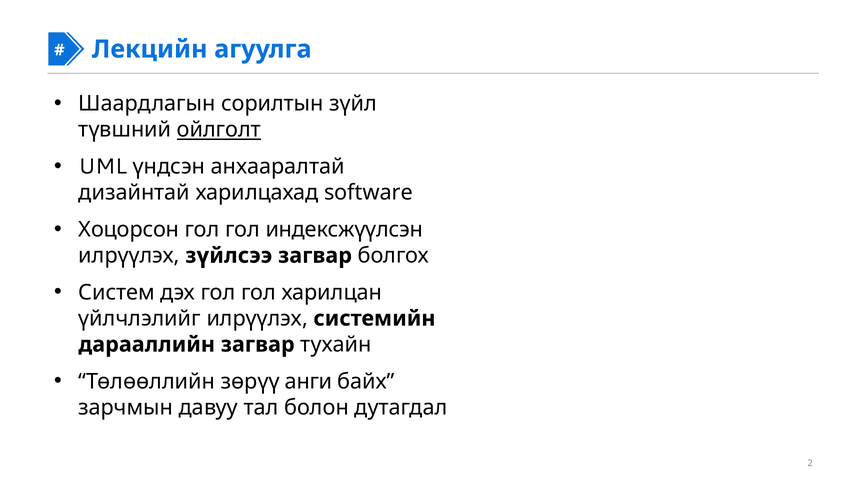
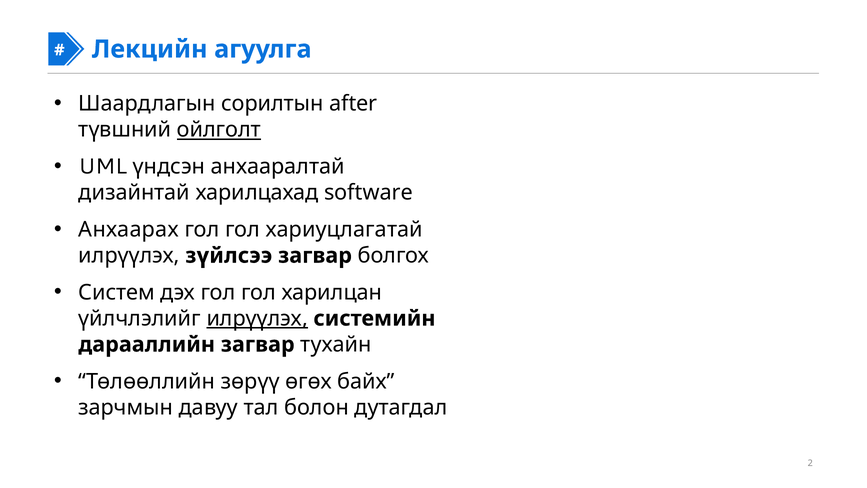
зүйл: зүйл -> after (353, 104)
Хоцорсон: Хоцорсон -> Анхаарах (129, 229)
индексжүүлсэн: индексжүүлсэн -> хариуцлагатай (344, 229)
илрүүлэх underline: none -> present (257, 318)
анги: анги -> өгөх (308, 381)
